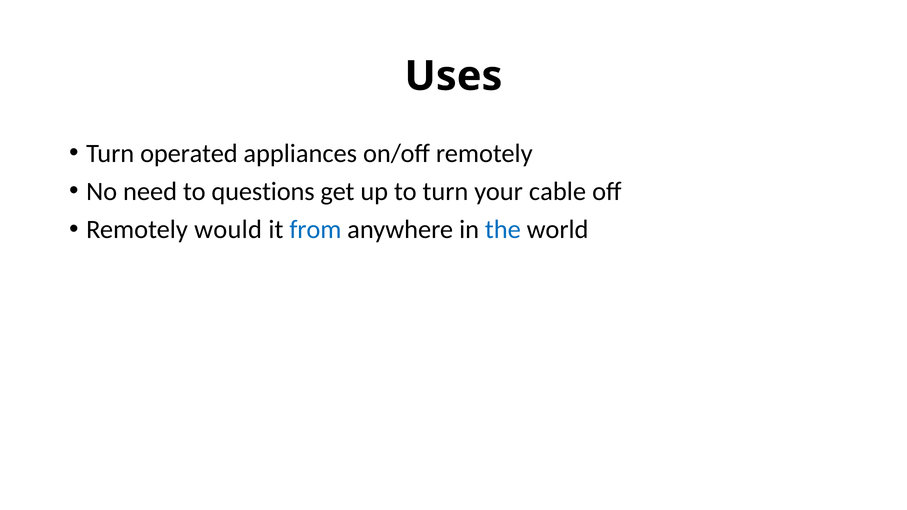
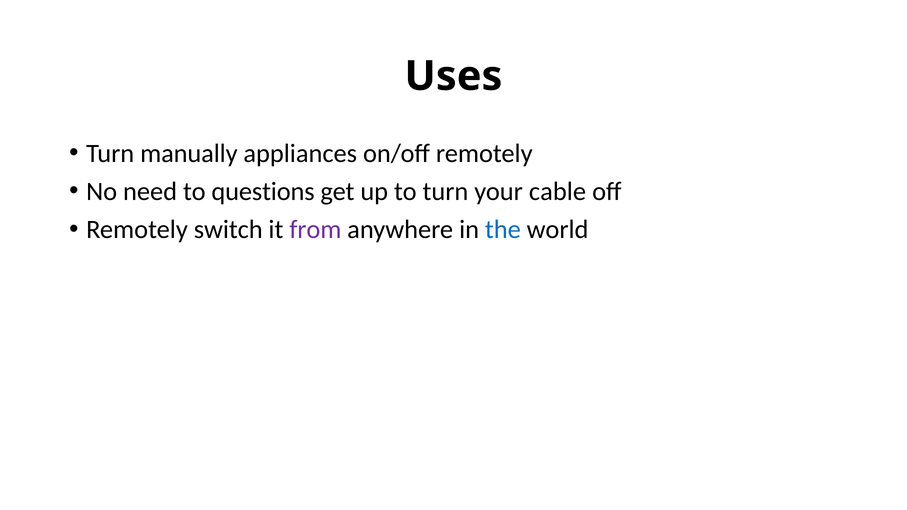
operated: operated -> manually (189, 153)
would: would -> switch (228, 229)
from colour: blue -> purple (315, 229)
